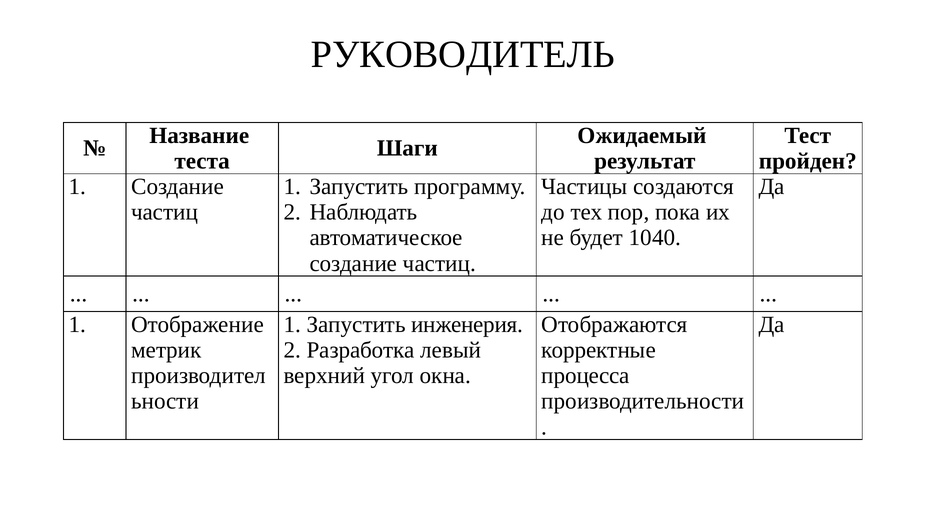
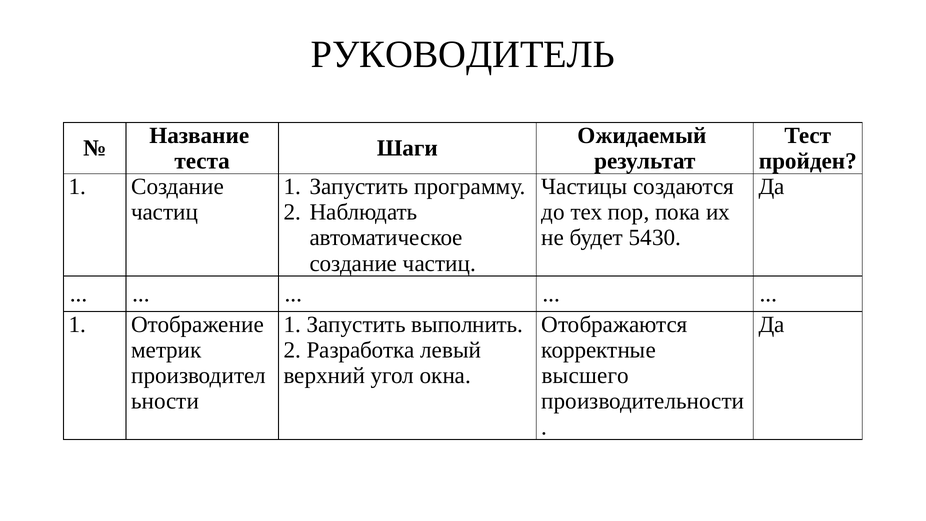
1040: 1040 -> 5430 (655, 238)
инженерия: инженерия -> выполнить (467, 324)
процесса: процесса -> высшего (585, 376)
